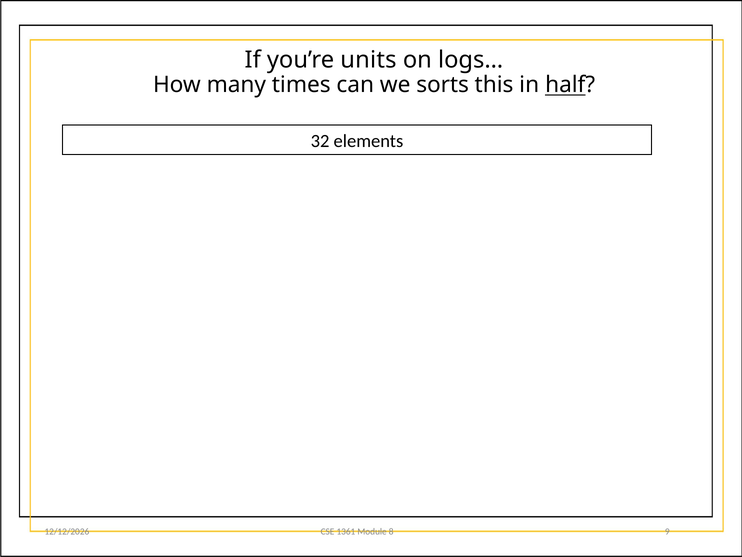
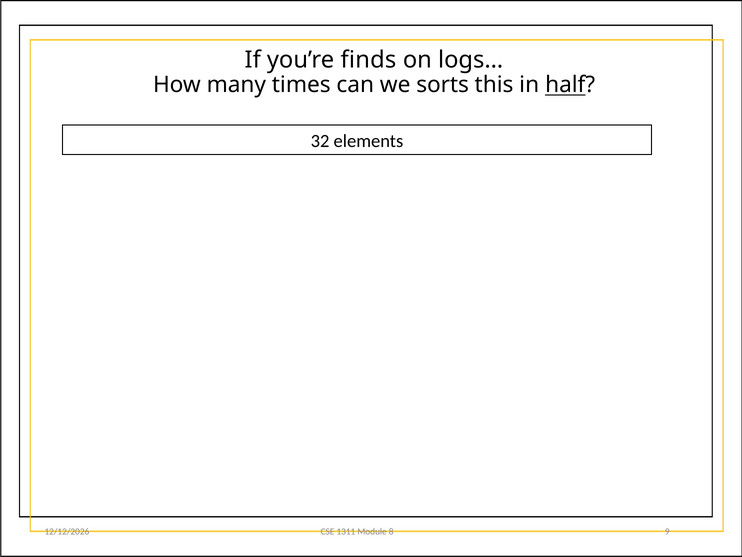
units: units -> finds (368, 60)
1361: 1361 -> 1311 (346, 531)
